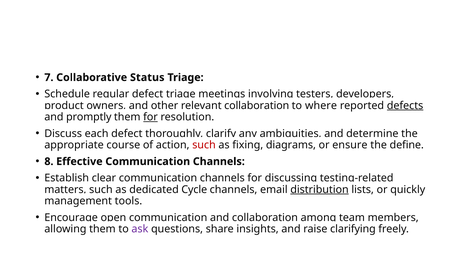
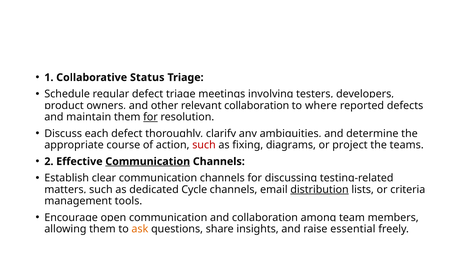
7: 7 -> 1 (49, 77)
defects underline: present -> none (405, 105)
promptly: promptly -> maintain (89, 117)
ensure: ensure -> project (350, 145)
define: define -> teams (407, 145)
8: 8 -> 2 (49, 161)
Communication underline: none -> present (148, 161)
quickly: quickly -> criteria (408, 189)
ask colour: purple -> orange (140, 229)
clarifying: clarifying -> essential (353, 229)
